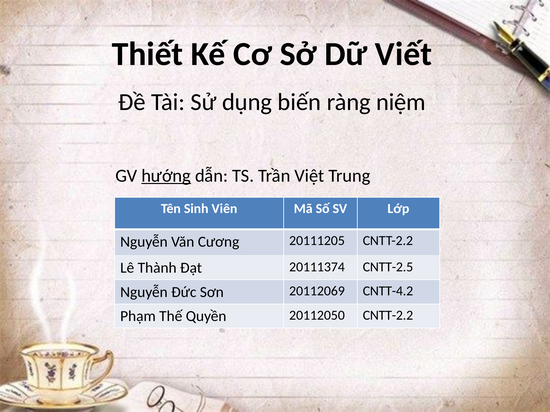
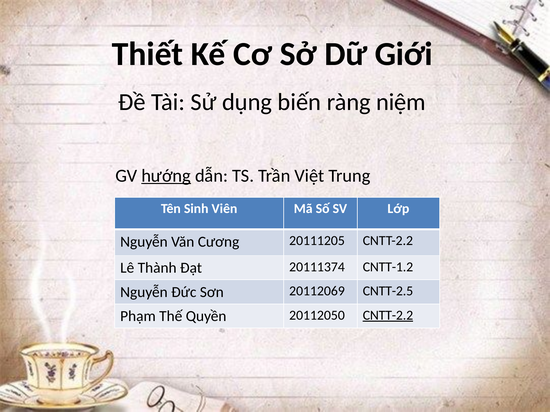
Viết: Viết -> Giới (404, 54)
CNTT-2.5: CNTT-2.5 -> CNTT-1.2 (388, 267)
CNTT-4.2: CNTT-4.2 -> CNTT-2.5 (388, 291)
CNTT-2.2 underline: none -> present (388, 316)
